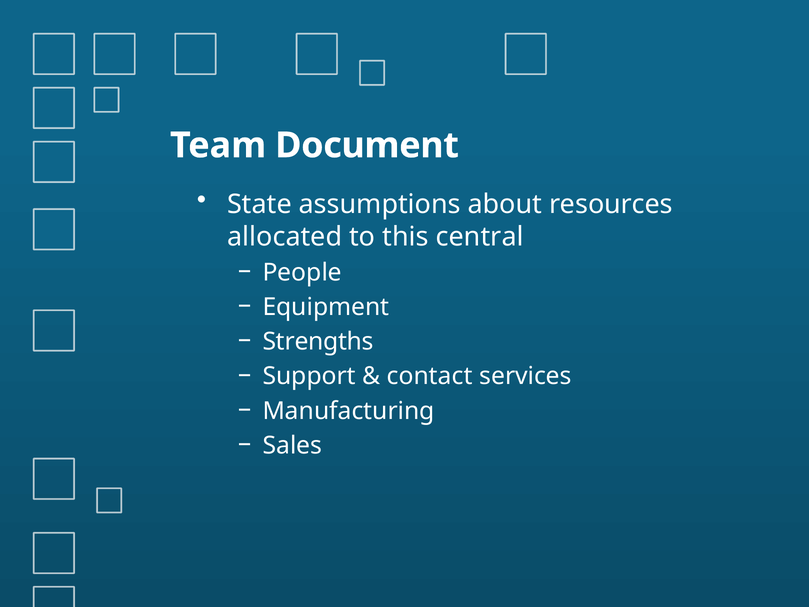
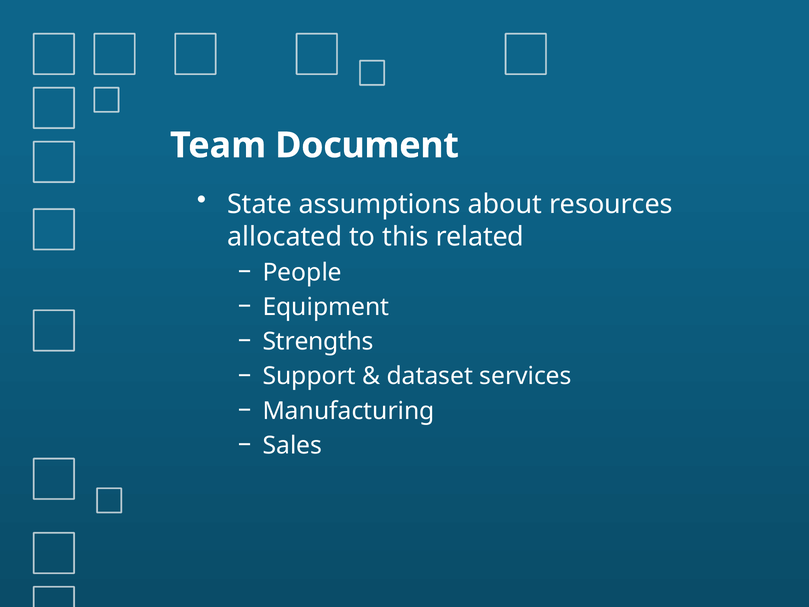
central: central -> related (480, 237)
contact: contact -> dataset (430, 376)
